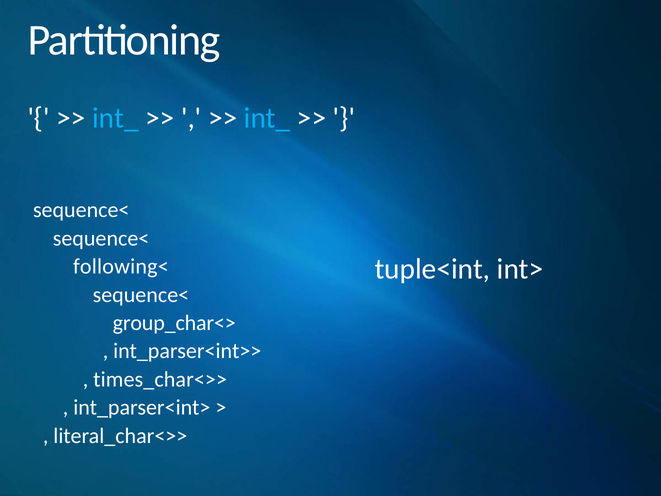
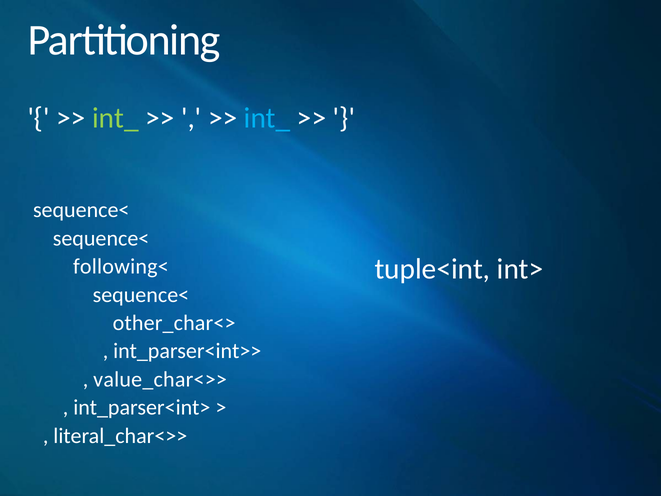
int_ colour: light blue -> light green (115, 118)
group_char<>: group_char<> -> other_char<> (174, 323)
times_char<>>: times_char<>> -> value_char<>> (160, 379)
